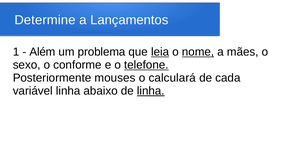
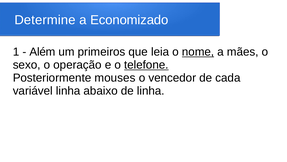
Lançamentos: Lançamentos -> Economizado (129, 20)
problema: problema -> primeiros (102, 52)
leia underline: present -> none (160, 52)
conforme: conforme -> operação (77, 65)
calculará: calculará -> vencedor (172, 78)
linha underline: present -> none (151, 90)
